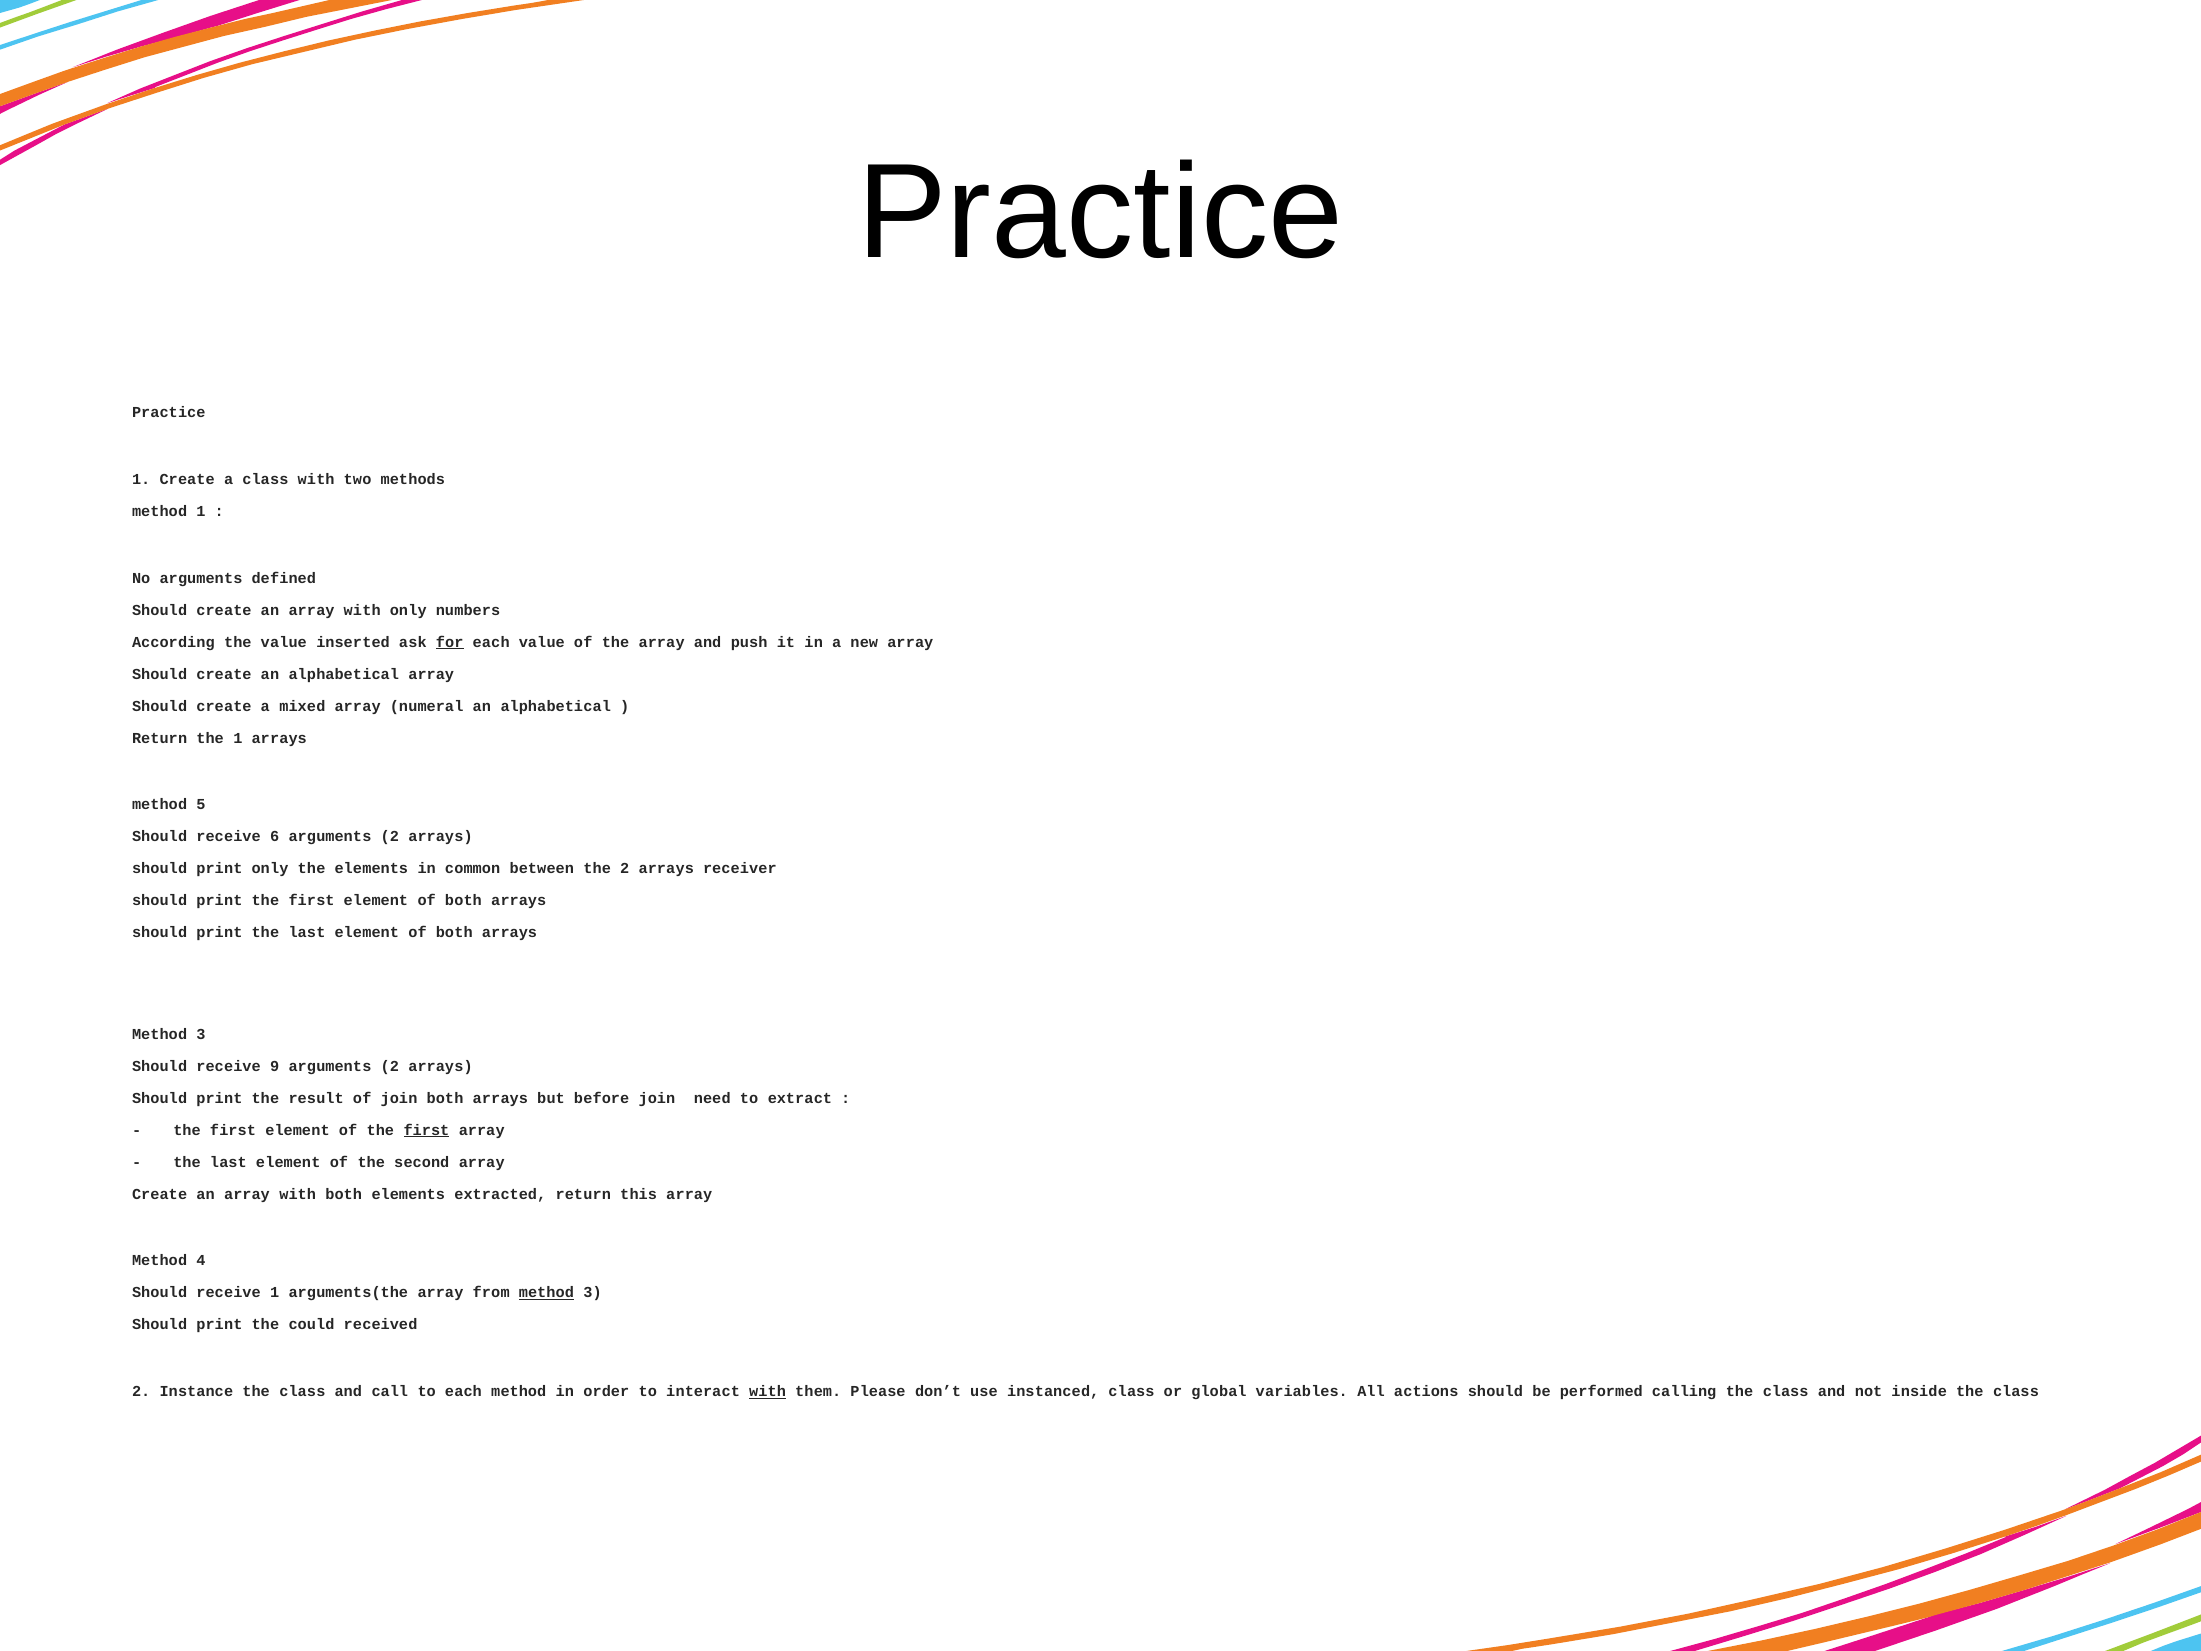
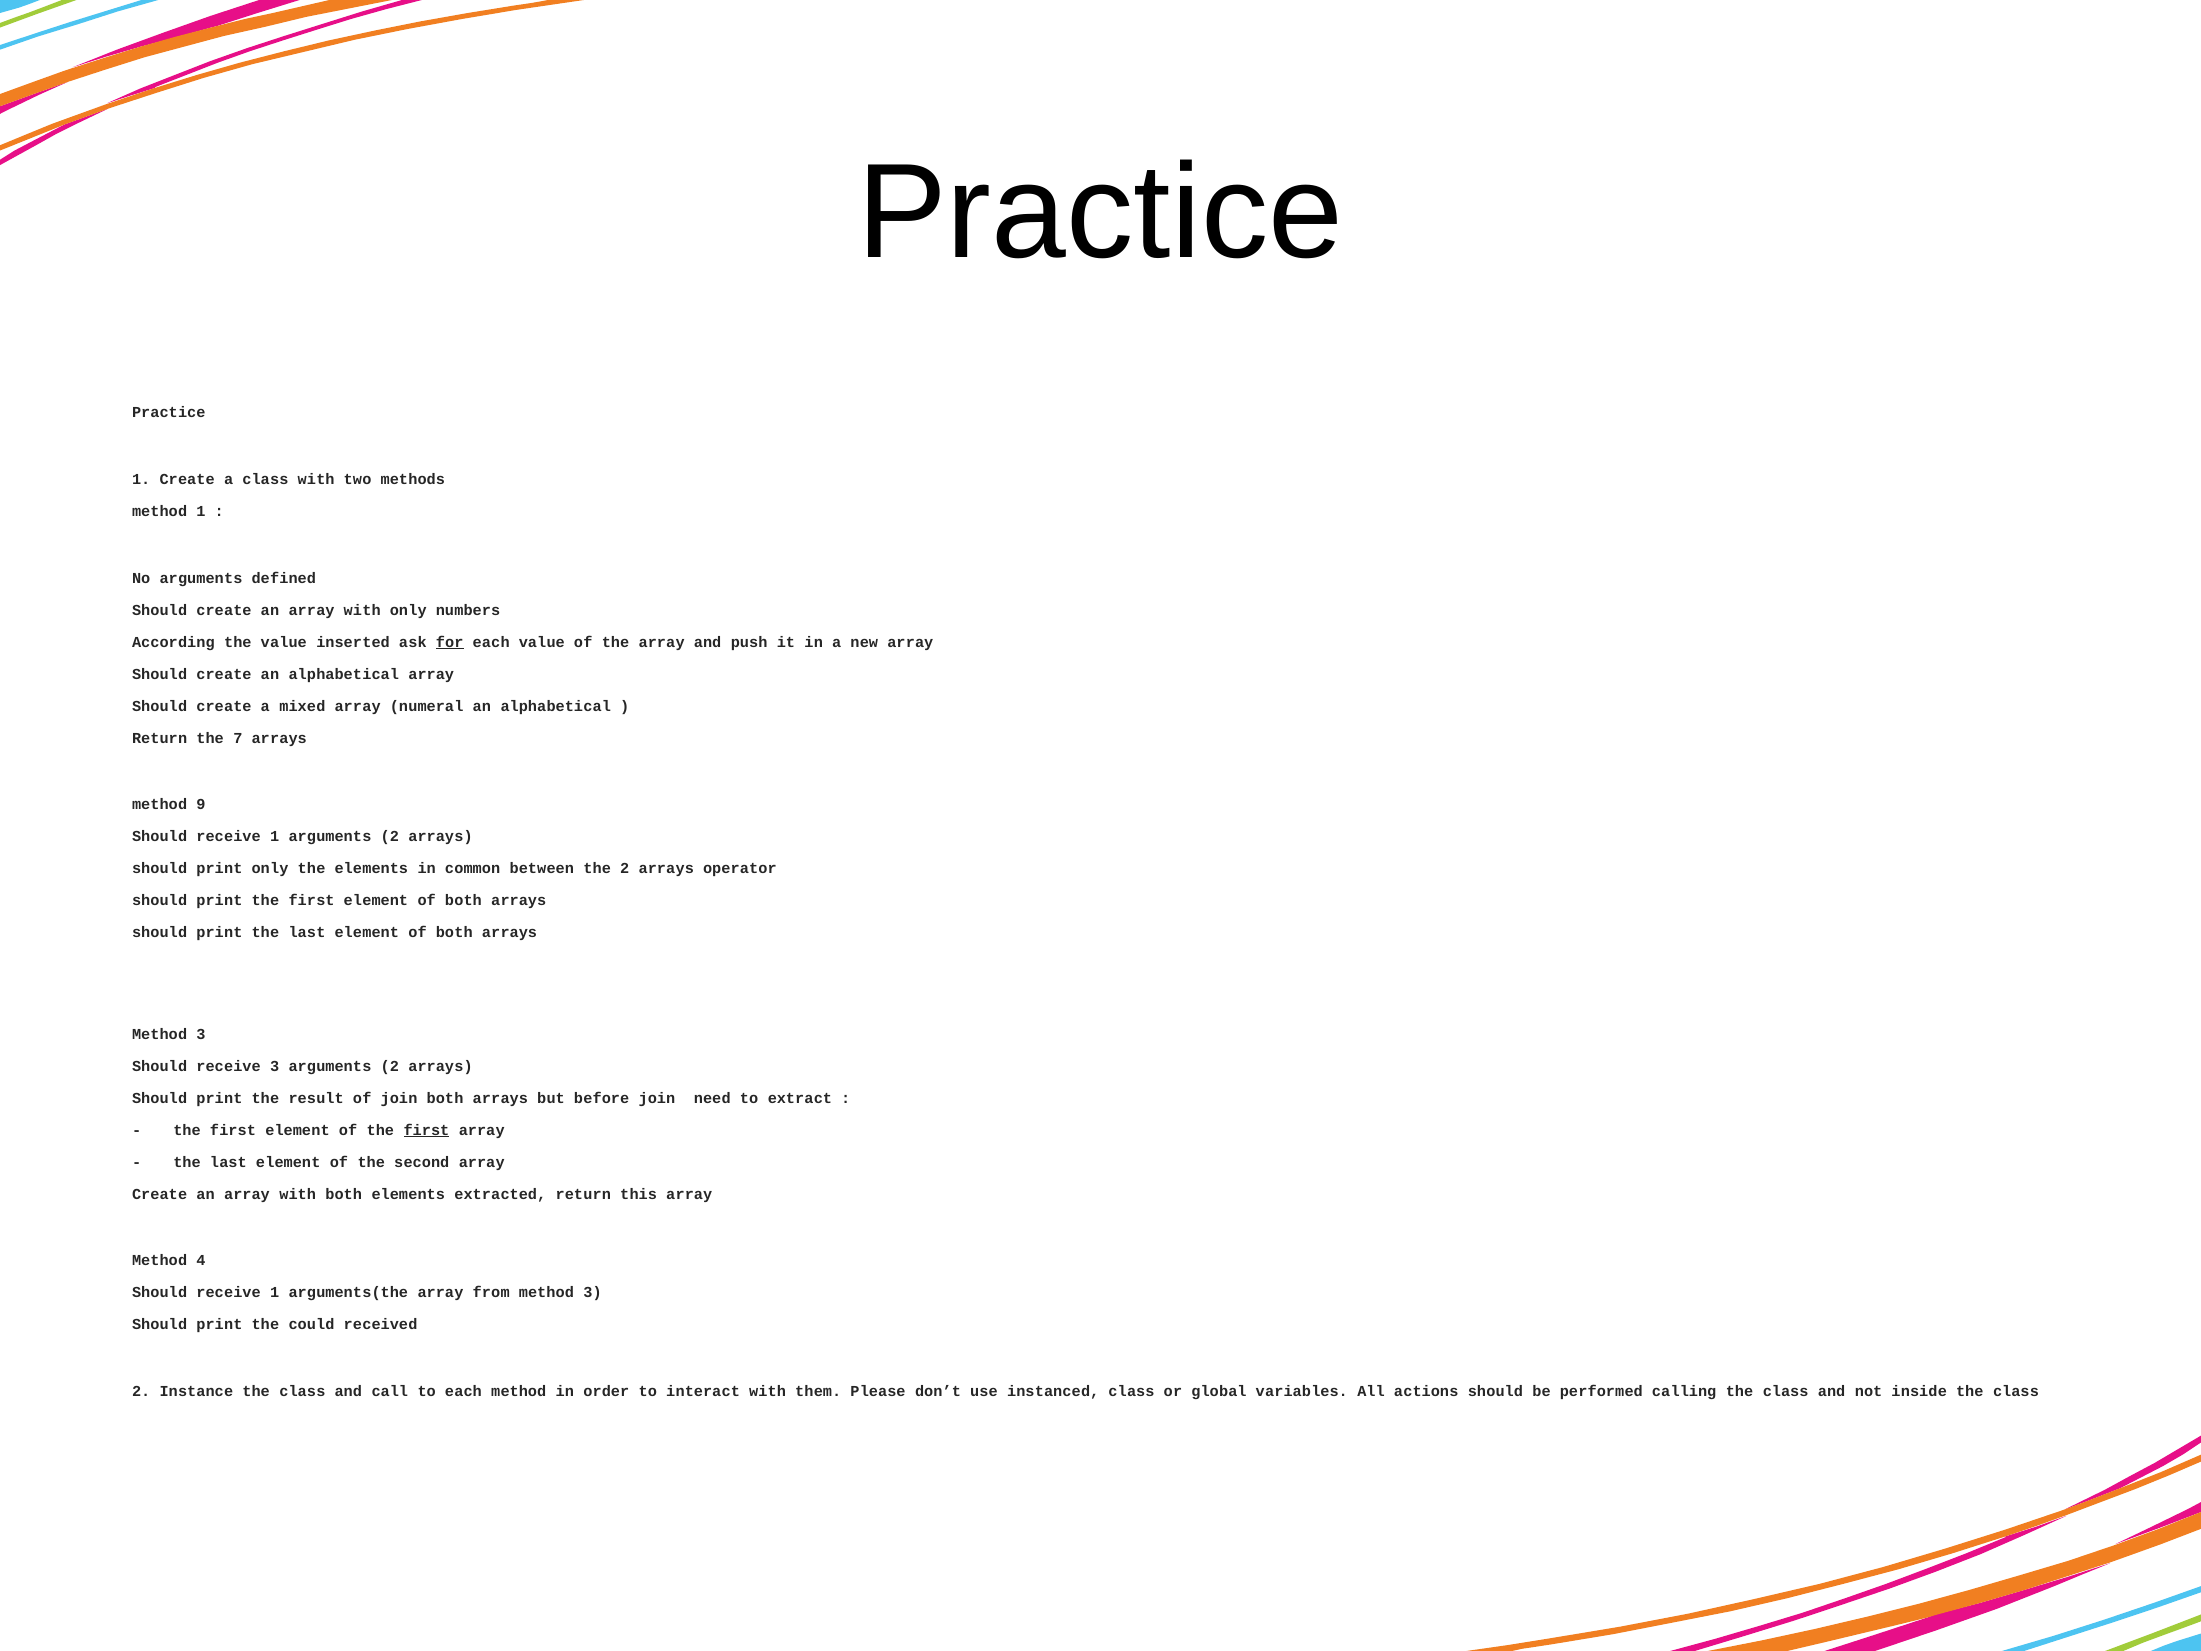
the 1: 1 -> 7 (238, 738)
5: 5 -> 9 (201, 805)
6: 6 -> 1 (275, 837)
receiver: receiver -> operator (740, 869)
receive 9: 9 -> 3 (275, 1066)
method underline: present -> none (546, 1293)
with underline: present -> none (768, 1391)
